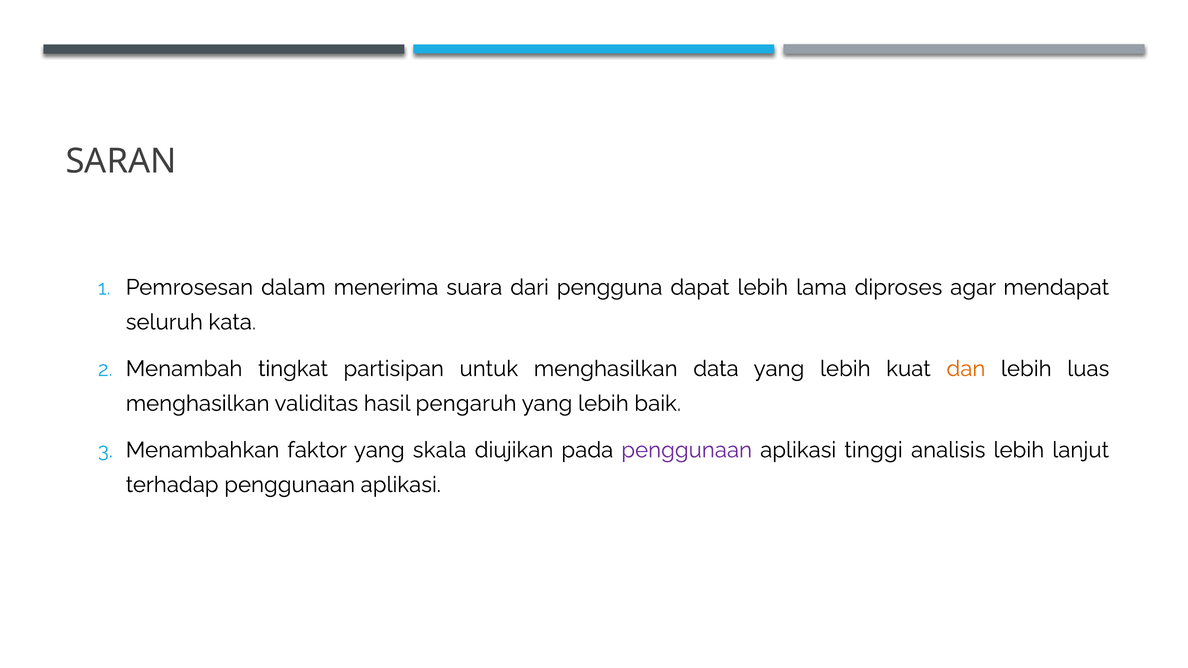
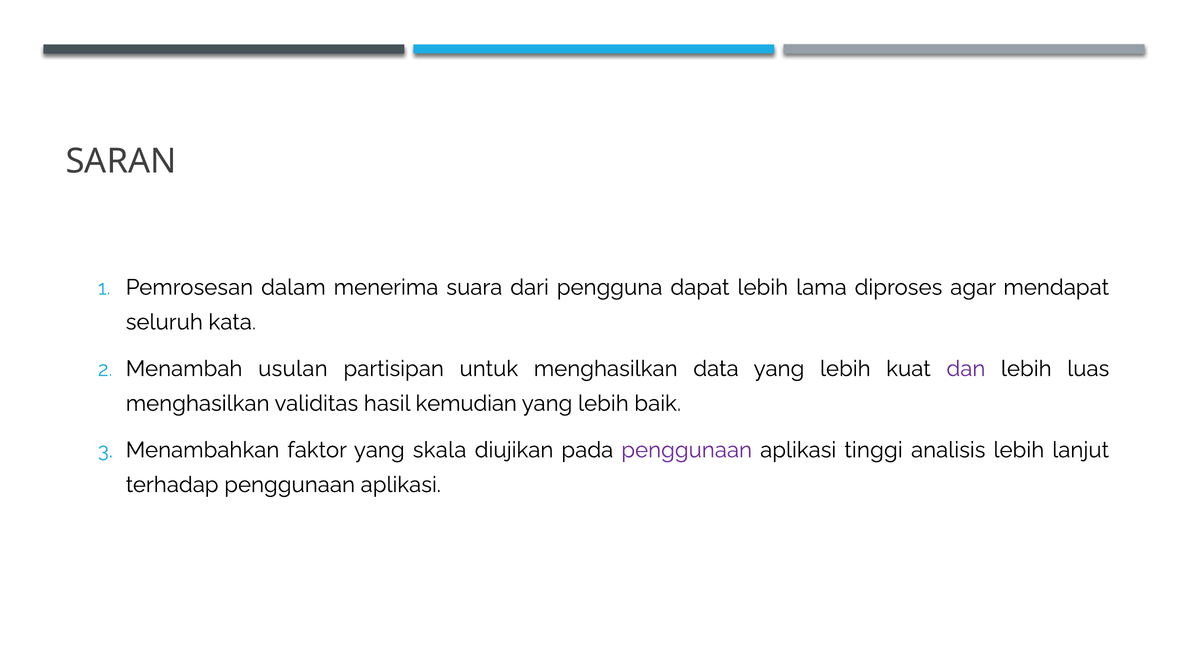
tingkat: tingkat -> usulan (293, 369)
dan colour: orange -> purple (966, 369)
pengaruh: pengaruh -> kemudian (466, 404)
